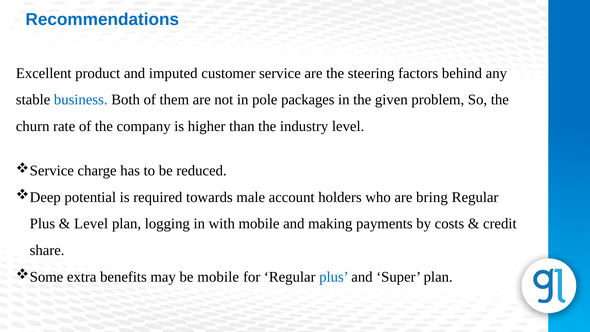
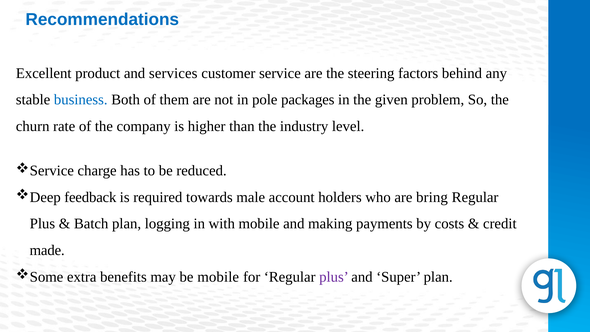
imputed: imputed -> services (173, 73)
potential: potential -> feedback (90, 197)
Level: Level -> Batch (91, 224)
share: share -> made (47, 250)
plus colour: blue -> purple (334, 277)
